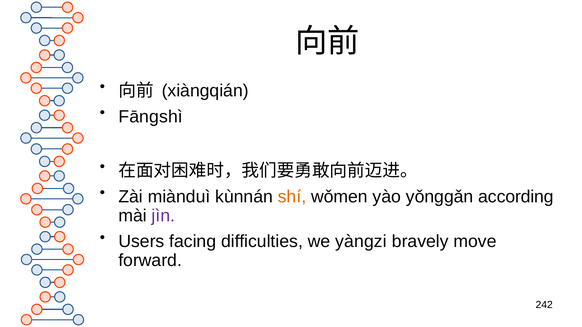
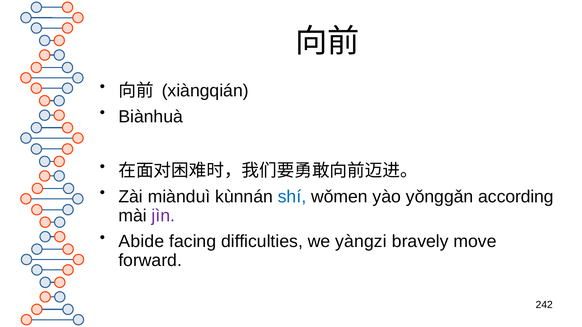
Fāngshì: Fāngshì -> Biànhuà (151, 117)
shí colour: orange -> blue (292, 197)
Users: Users -> Abide (141, 242)
